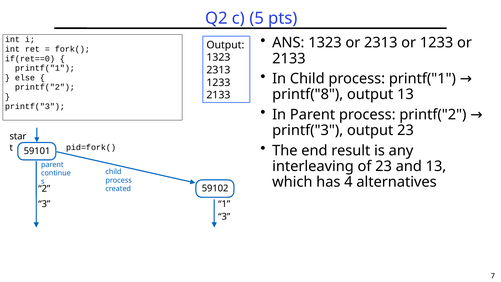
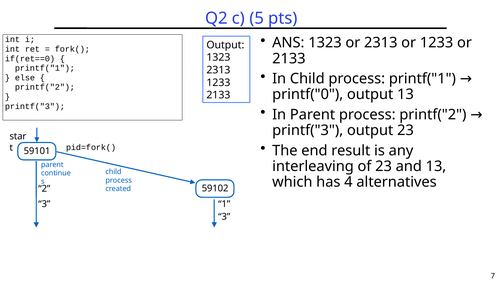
printf("8: printf("8 -> printf("0 (308, 94)
